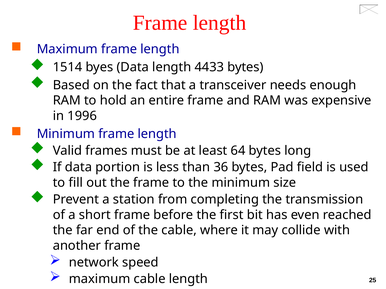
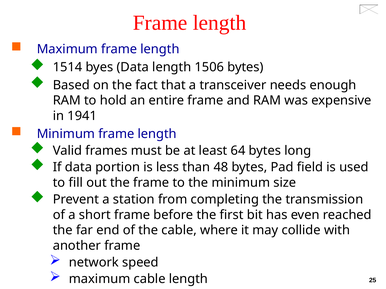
4433: 4433 -> 1506 (209, 67)
1996: 1996 -> 1941 (82, 116)
36: 36 -> 48 (221, 168)
